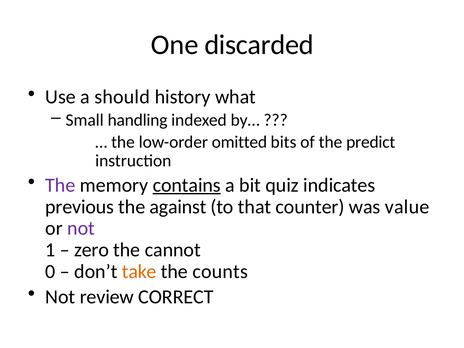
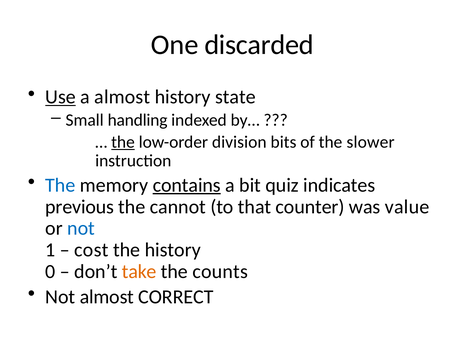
Use underline: none -> present (61, 97)
a should: should -> almost (122, 97)
what: what -> state (235, 97)
the underline: none -> present (123, 142)
omitted: omitted -> division (239, 142)
predict: predict -> slower (371, 142)
The colour: purple -> blue (60, 185)
against: against -> cannot (178, 207)
not colour: purple -> blue (81, 228)
zero: zero -> cost (91, 250)
the cannot: cannot -> history (173, 250)
Not review: review -> almost (107, 297)
